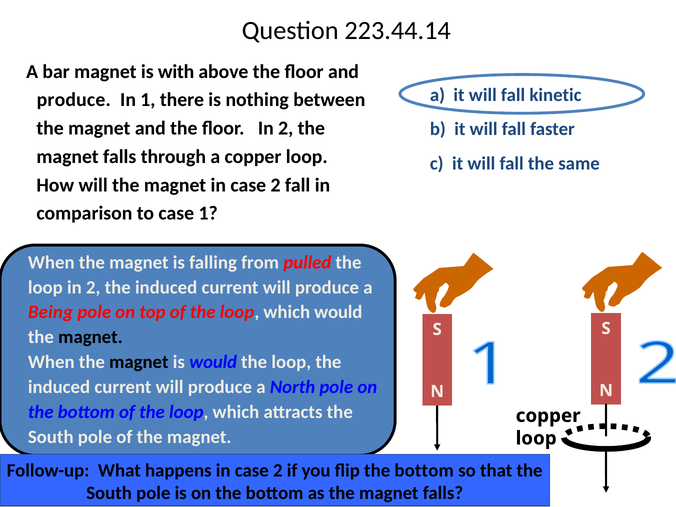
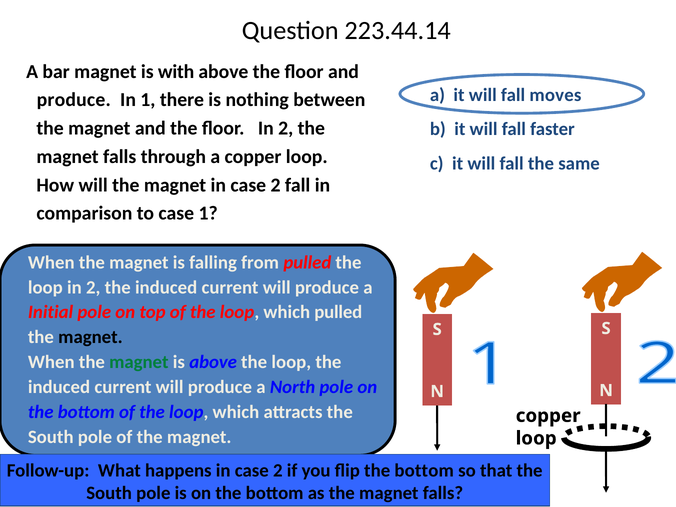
kinetic: kinetic -> moves (555, 95)
Being: Being -> Initial (51, 312)
which would: would -> pulled (338, 312)
magnet colour: black -> green (139, 362)
is would: would -> above (213, 362)
